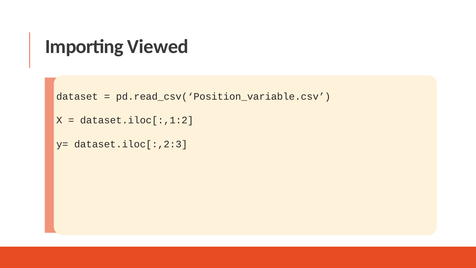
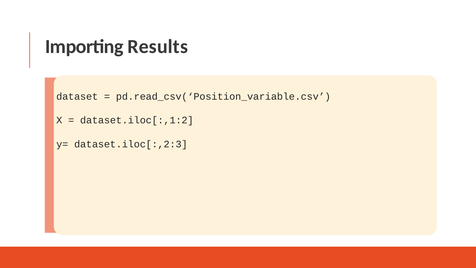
Viewed: Viewed -> Results (158, 47)
